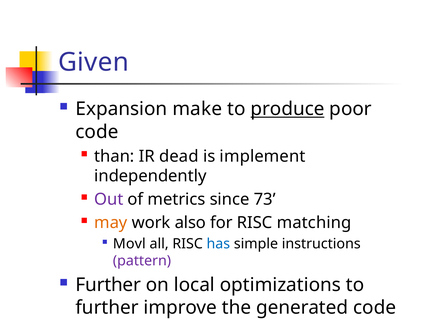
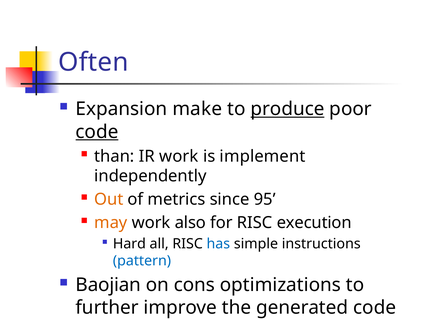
Given: Given -> Often (93, 62)
code underline: none -> present (97, 132)
IR dead: dead -> work (179, 156)
Out colour: purple -> orange (109, 200)
73: 73 -> 95 (265, 200)
matching: matching -> execution (314, 223)
Movl: Movl -> Hard (129, 244)
pattern colour: purple -> blue (142, 261)
Further: Further -> Baojian (108, 285)
local: local -> cons (194, 285)
